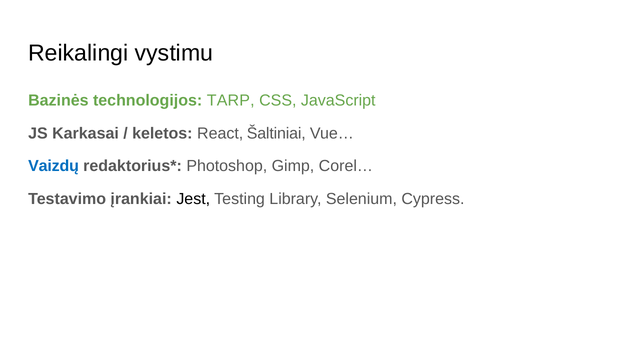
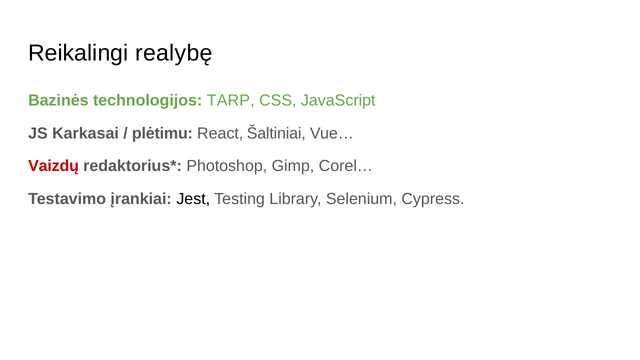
vystimu: vystimu -> realybę (174, 53)
keletos: keletos -> plėtimu (162, 133)
Vaizdų colour: blue -> red (54, 166)
